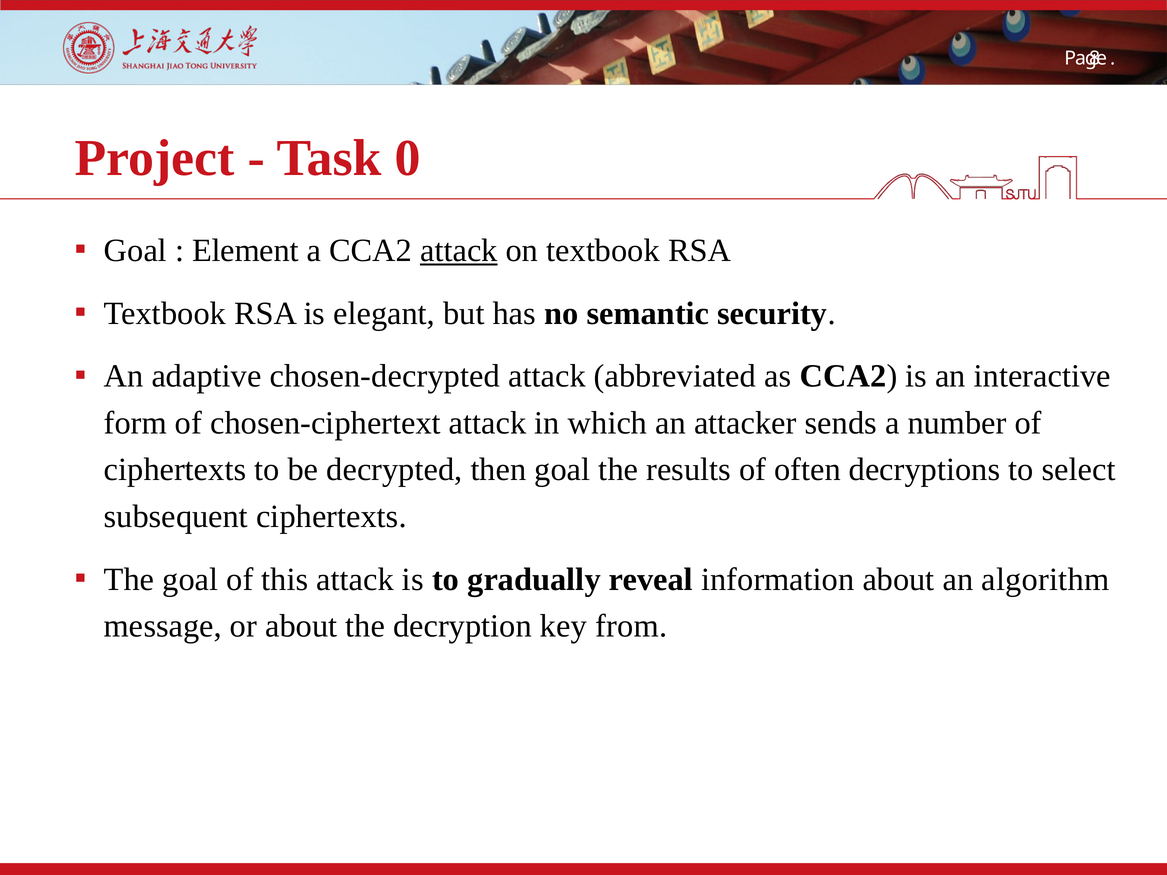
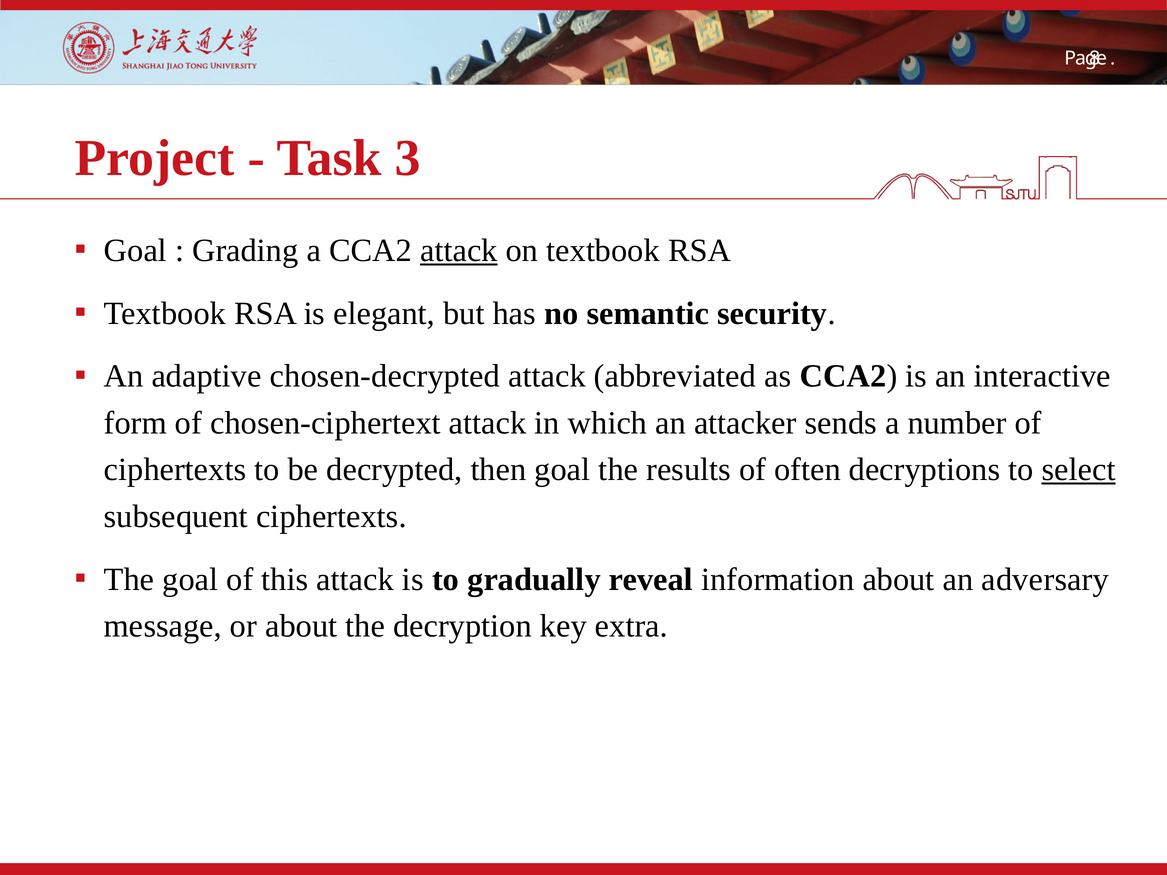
0: 0 -> 3 (408, 158)
Element: Element -> Grading (245, 250)
select underline: none -> present (1079, 470)
algorithm: algorithm -> adversary (1045, 580)
from: from -> extra (631, 626)
